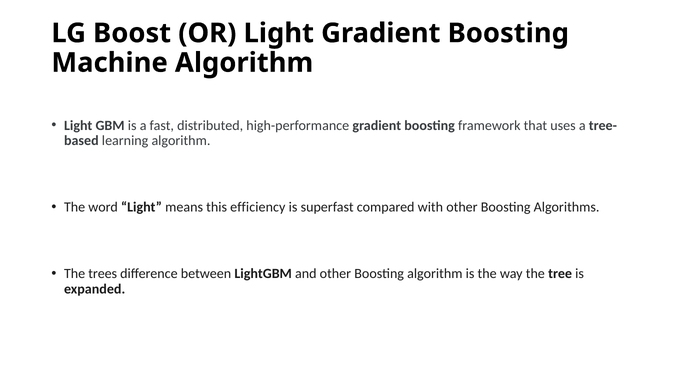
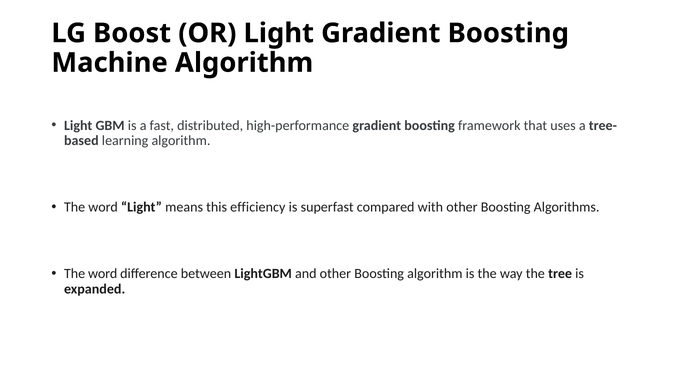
trees: trees -> word (103, 274)
